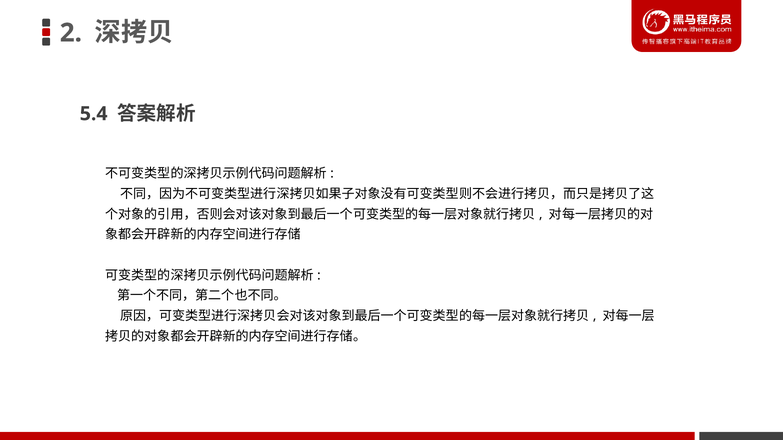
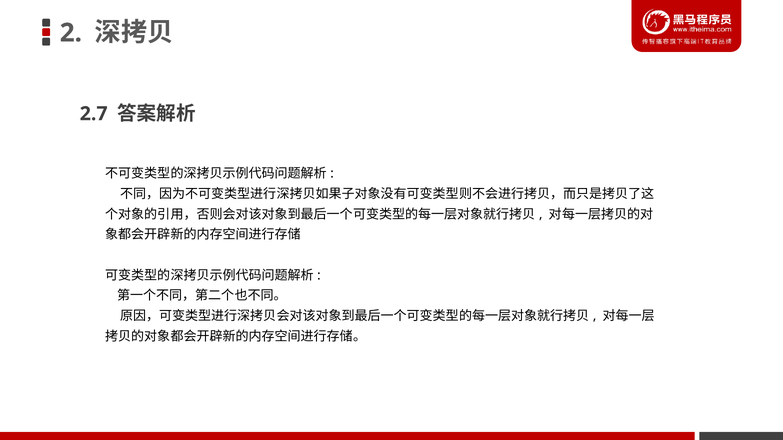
5.4: 5.4 -> 2.7 (94, 114)
